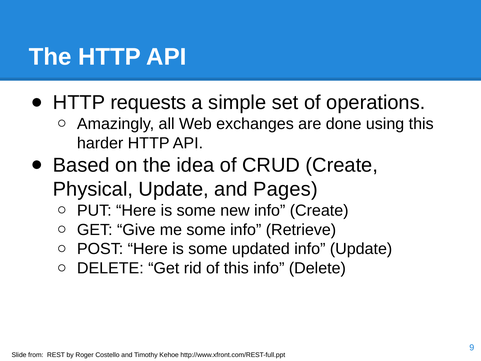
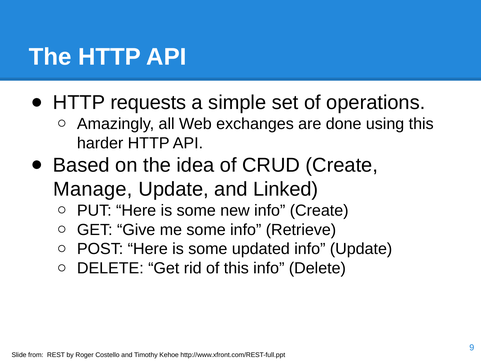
Physical: Physical -> Manage (93, 189)
Pages: Pages -> Linked (286, 189)
